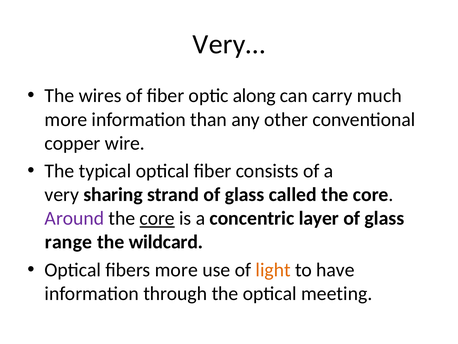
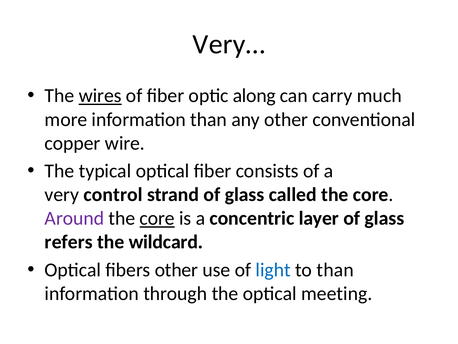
wires underline: none -> present (100, 96)
sharing: sharing -> control (113, 194)
range: range -> refers (69, 242)
fibers more: more -> other (176, 270)
light colour: orange -> blue (273, 270)
to have: have -> than (335, 270)
